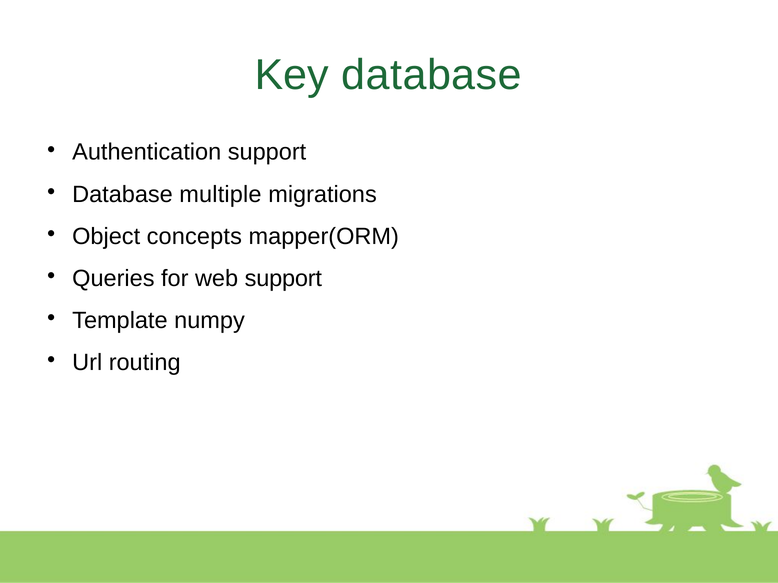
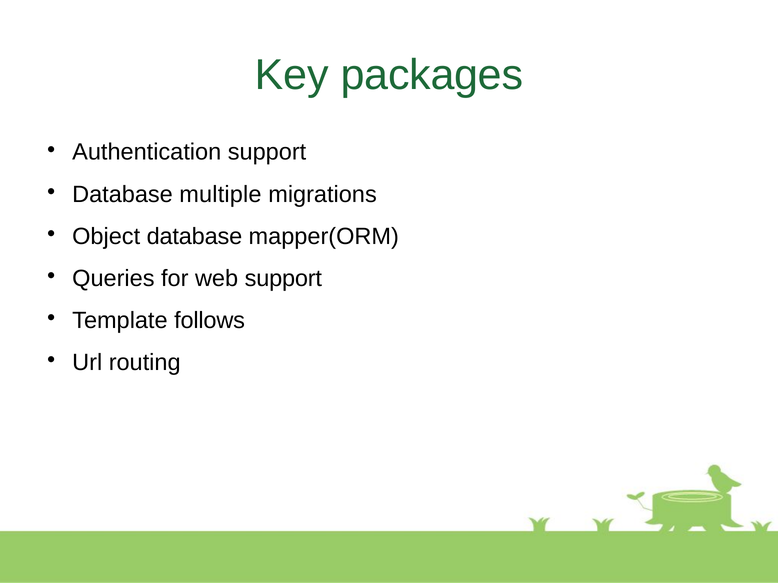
Key database: database -> packages (432, 75)
Object concepts: concepts -> database (194, 237)
numpy: numpy -> follows (210, 321)
